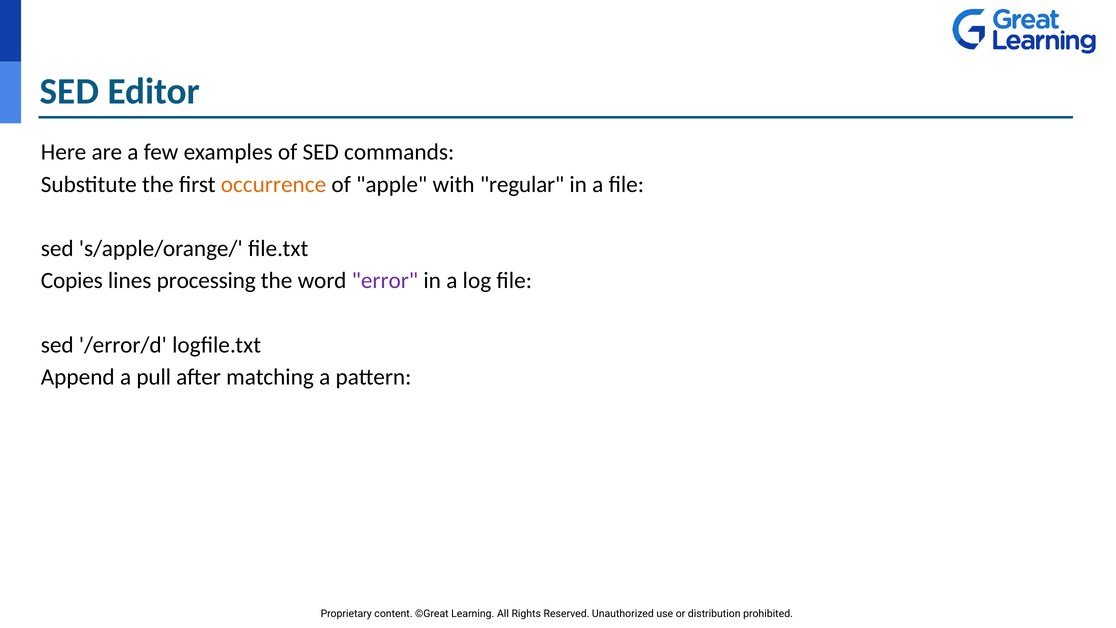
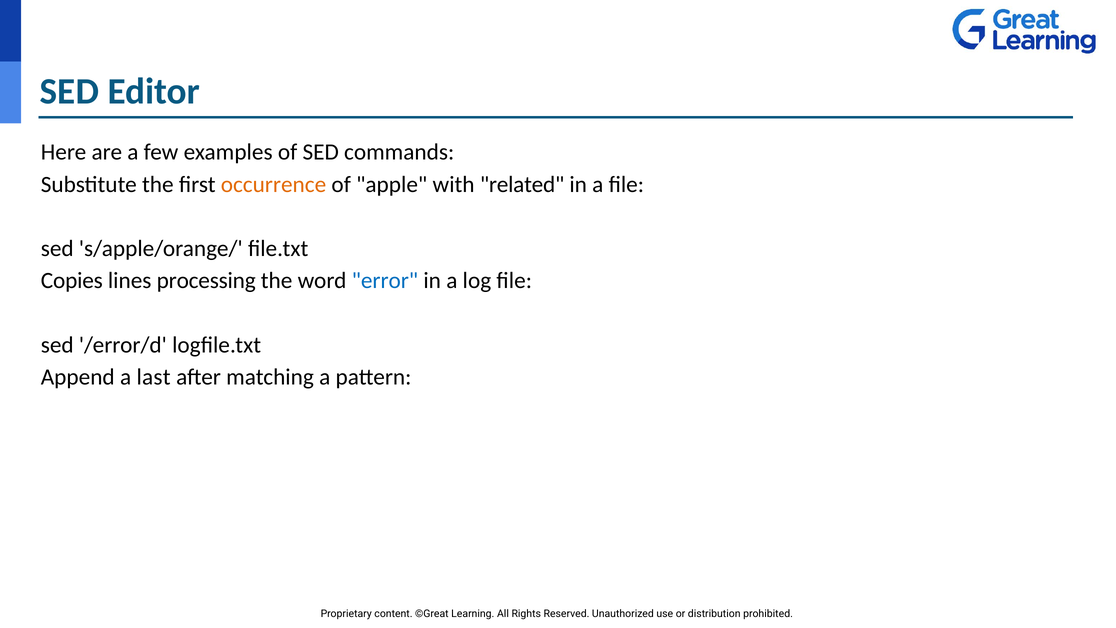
regular: regular -> related (522, 184)
error colour: purple -> blue (385, 281)
pull: pull -> last (154, 377)
